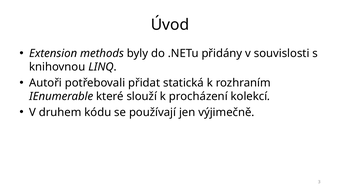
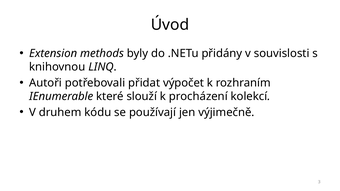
statická: statická -> výpočet (184, 83)
